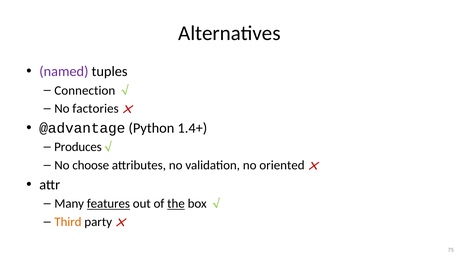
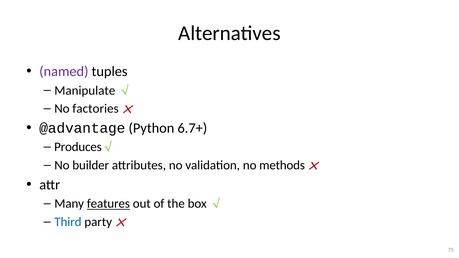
Connection: Connection -> Manipulate (85, 91)
1.4+: 1.4+ -> 6.7+ (192, 128)
choose: choose -> builder (91, 165)
oriented: oriented -> methods (282, 165)
the underline: present -> none (176, 204)
Third colour: orange -> blue (68, 222)
